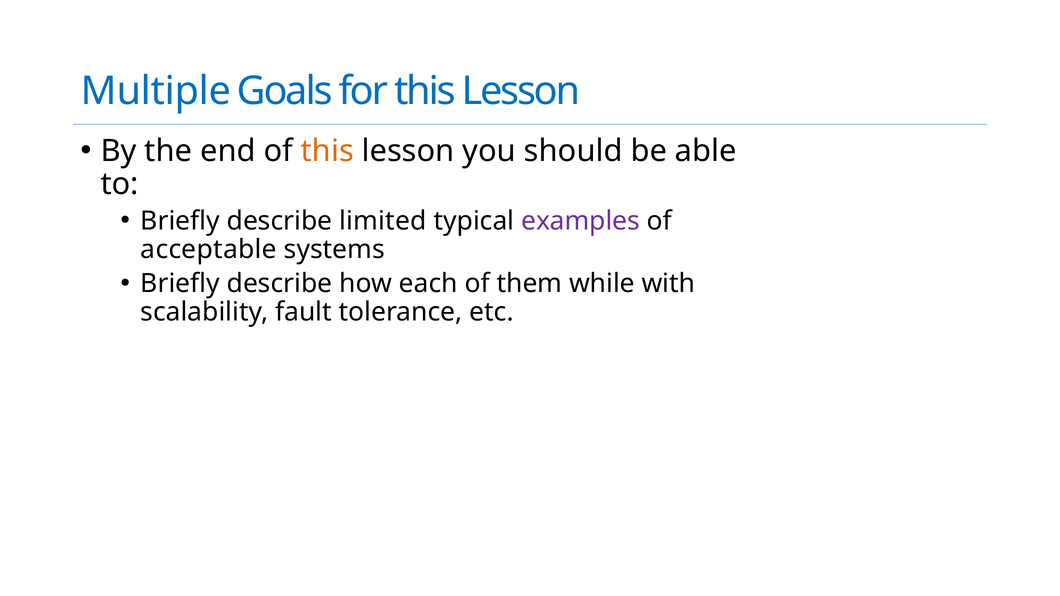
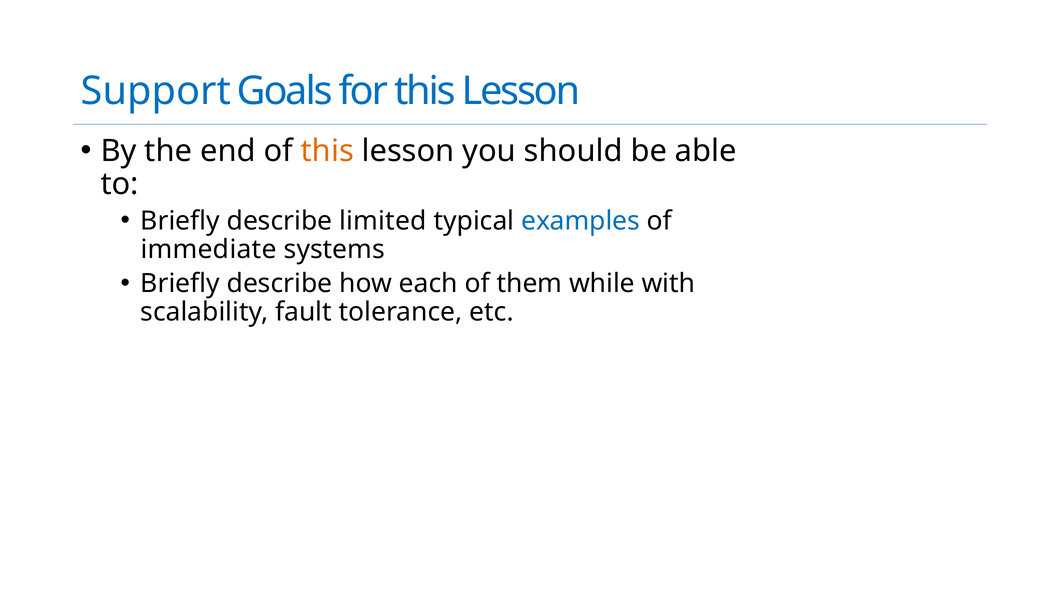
Multiple: Multiple -> Support (156, 91)
examples colour: purple -> blue (581, 221)
acceptable: acceptable -> immediate (209, 249)
